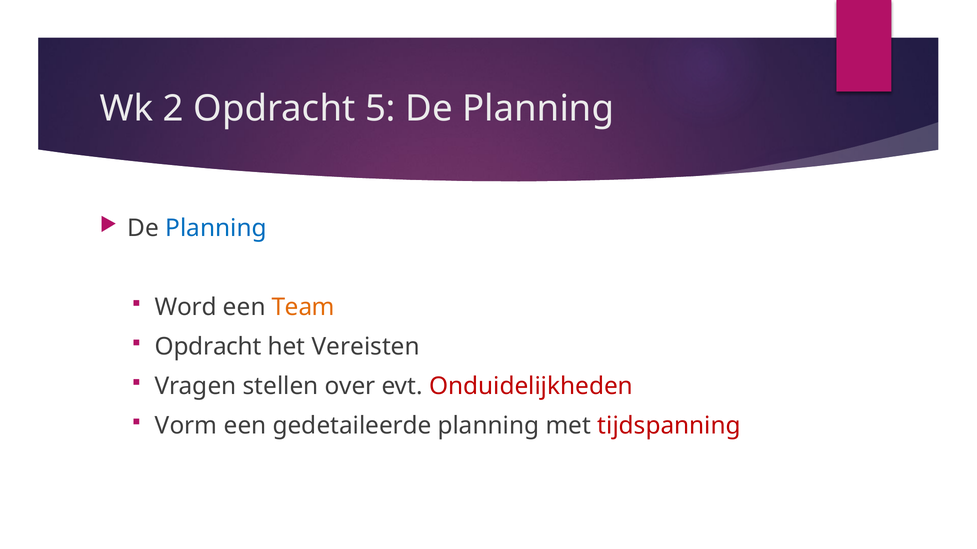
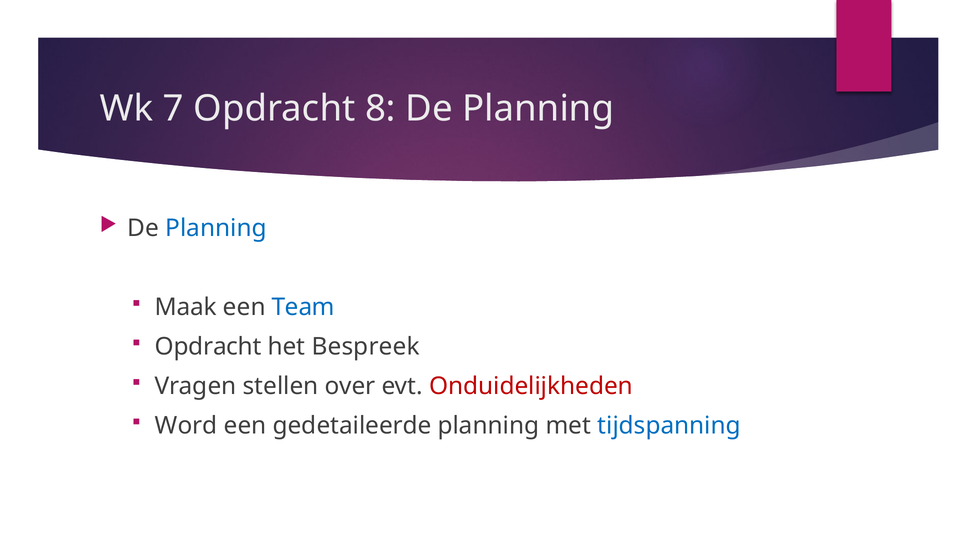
2: 2 -> 7 (173, 109)
5: 5 -> 8 (380, 109)
Word: Word -> Maak (186, 308)
Team colour: orange -> blue (303, 308)
Vereisten: Vereisten -> Bespreek (366, 347)
Vorm: Vorm -> Word (186, 426)
tijdspanning colour: red -> blue (669, 426)
